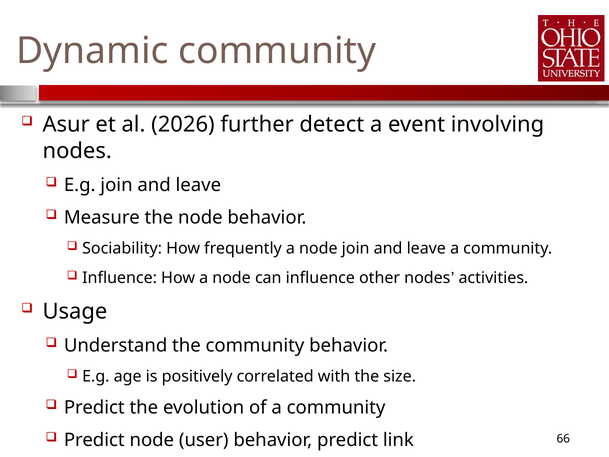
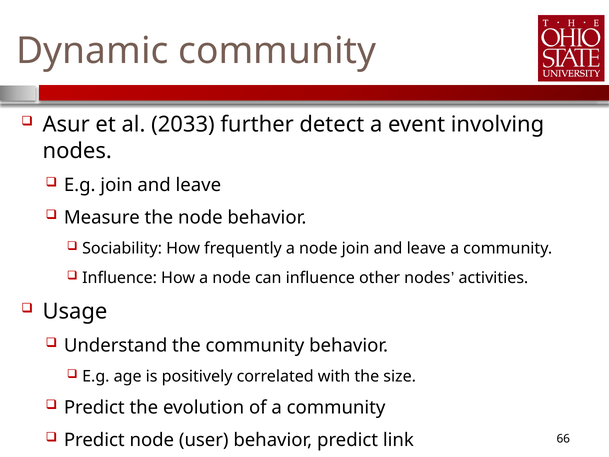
2026: 2026 -> 2033 (183, 124)
